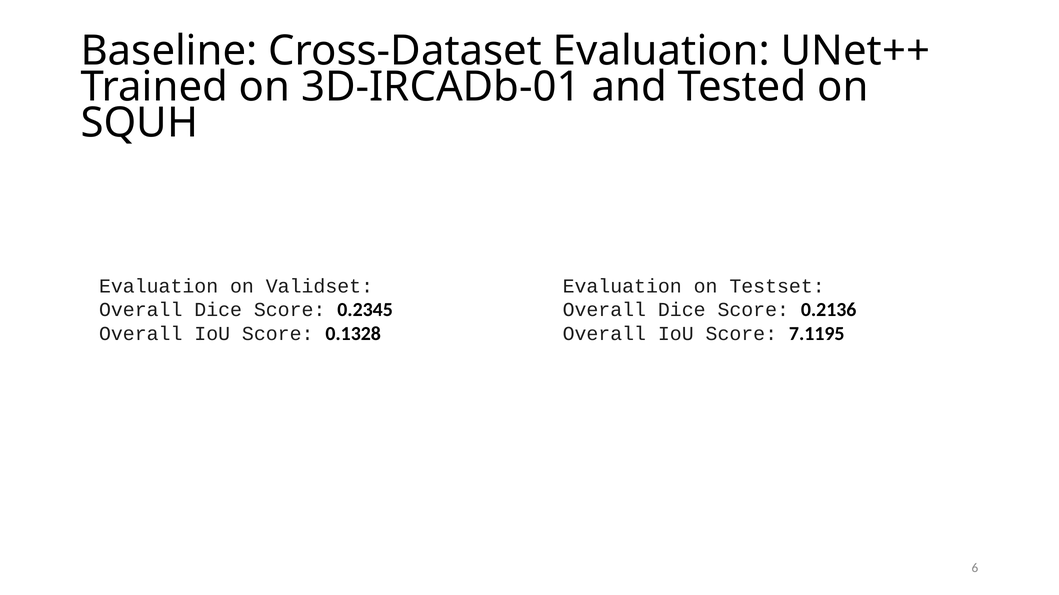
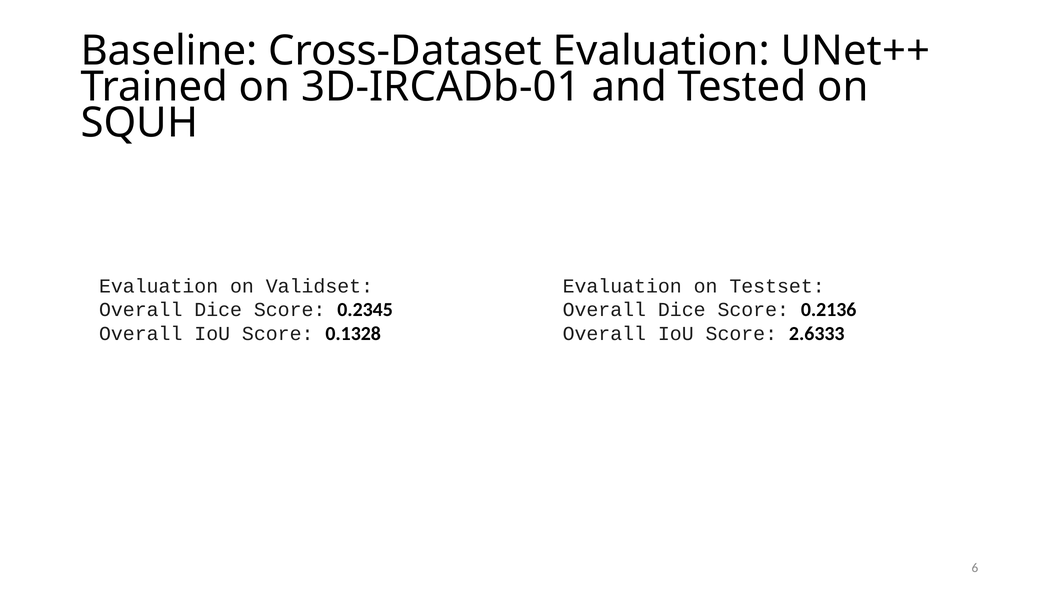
7.1195: 7.1195 -> 2.6333 (817, 334)
